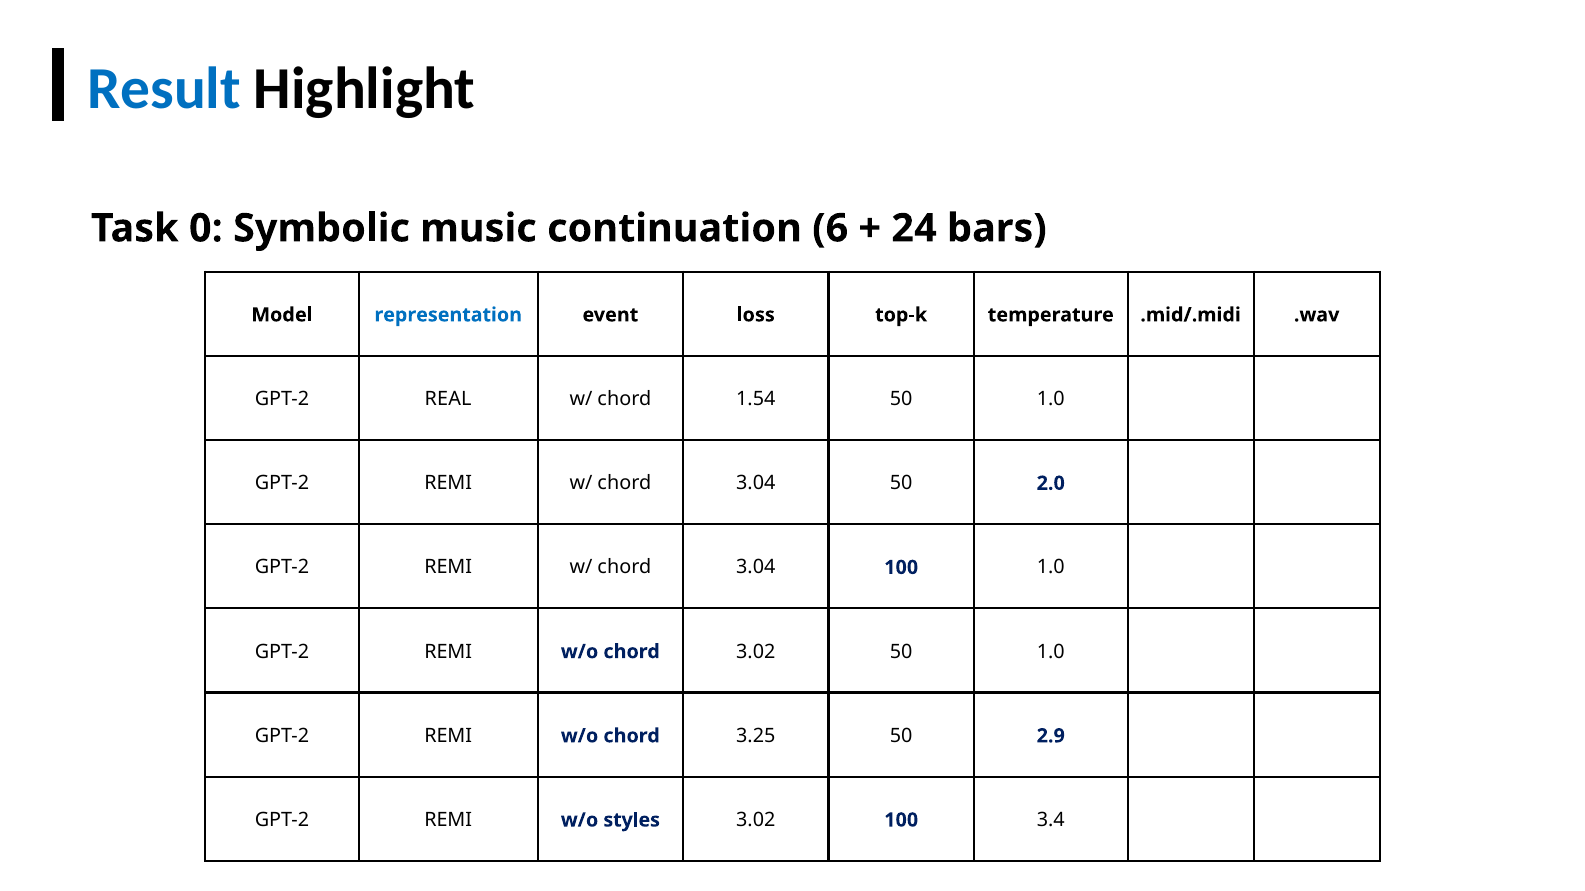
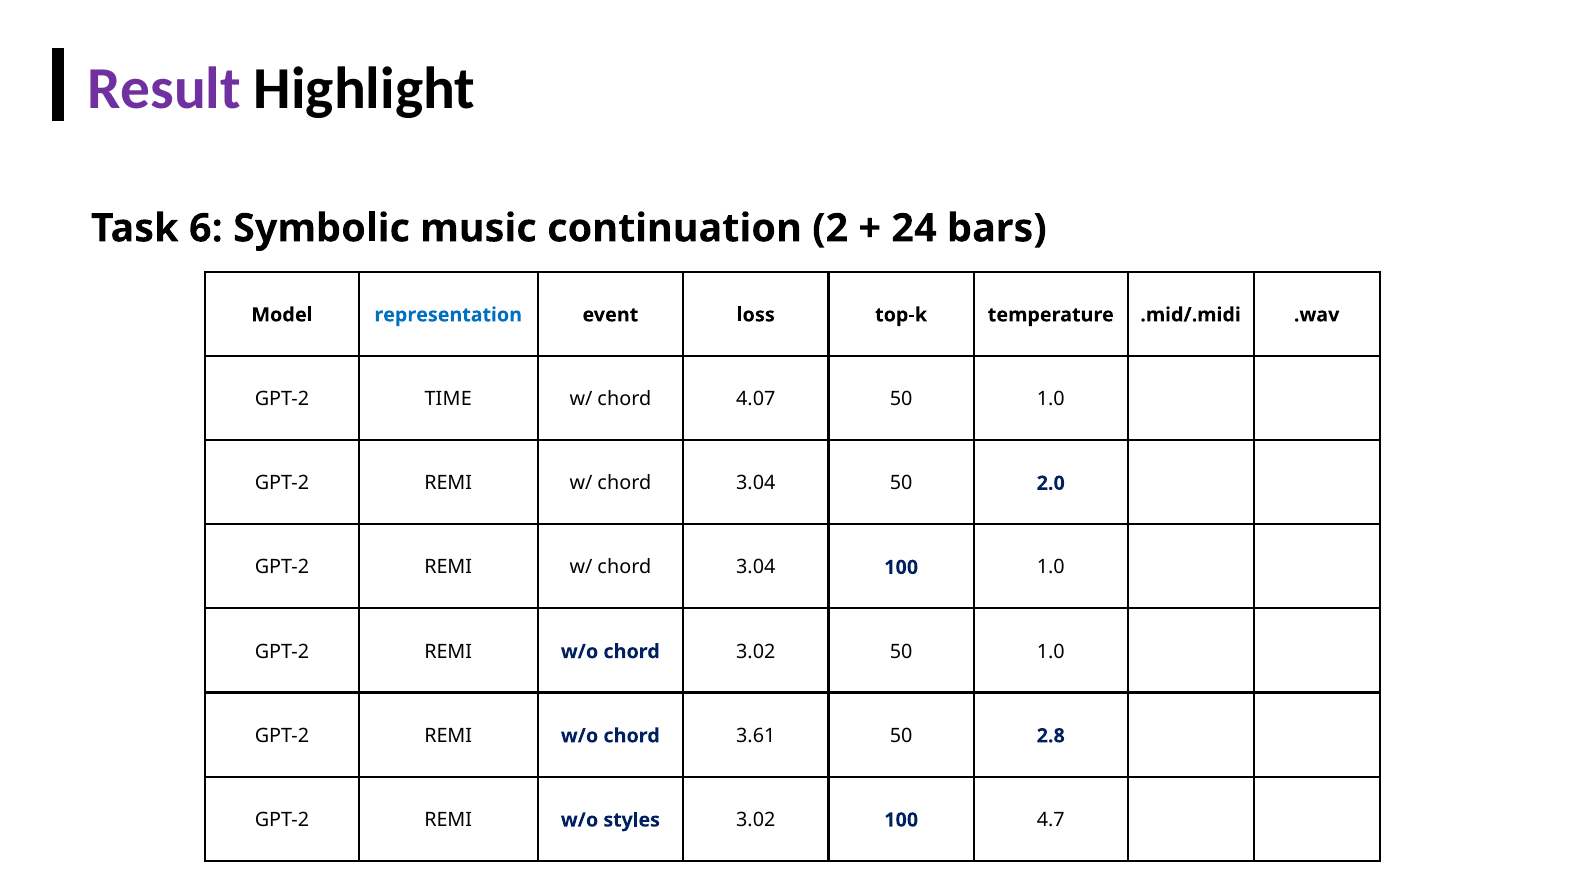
Result colour: blue -> purple (164, 88)
0: 0 -> 6 (206, 229)
6: 6 -> 2 (830, 229)
REAL: REAL -> TIME (448, 399)
1.54: 1.54 -> 4.07 (756, 399)
3.25: 3.25 -> 3.61 (756, 736)
2.9: 2.9 -> 2.8 (1051, 736)
3.4: 3.4 -> 4.7 (1051, 821)
